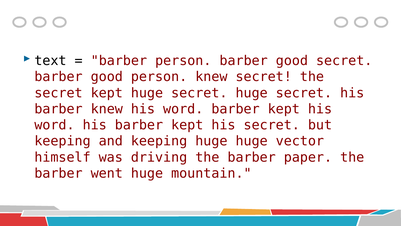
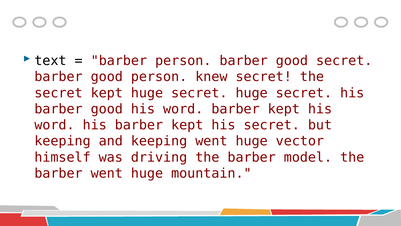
knew: knew -> good (107, 109)
keeping huge: huge -> went (211, 141)
paper: paper -> model (308, 157)
